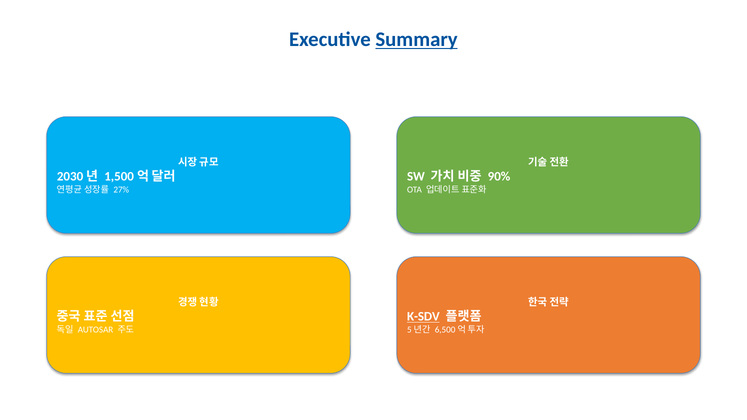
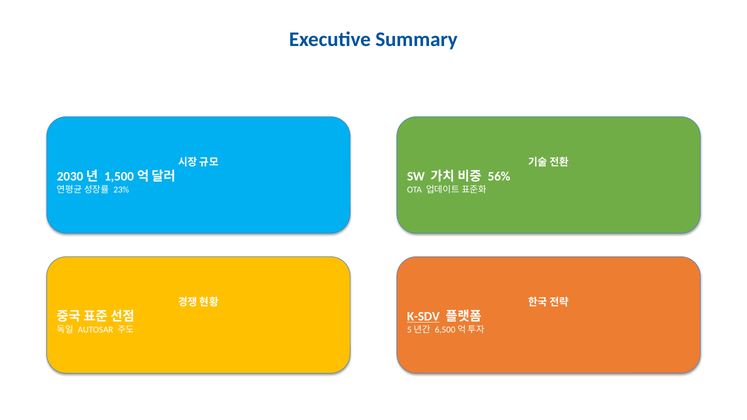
Summary underline: present -> none (417, 40)
90%: 90% -> 56% (499, 177)
27%: 27% -> 23% (121, 190)
